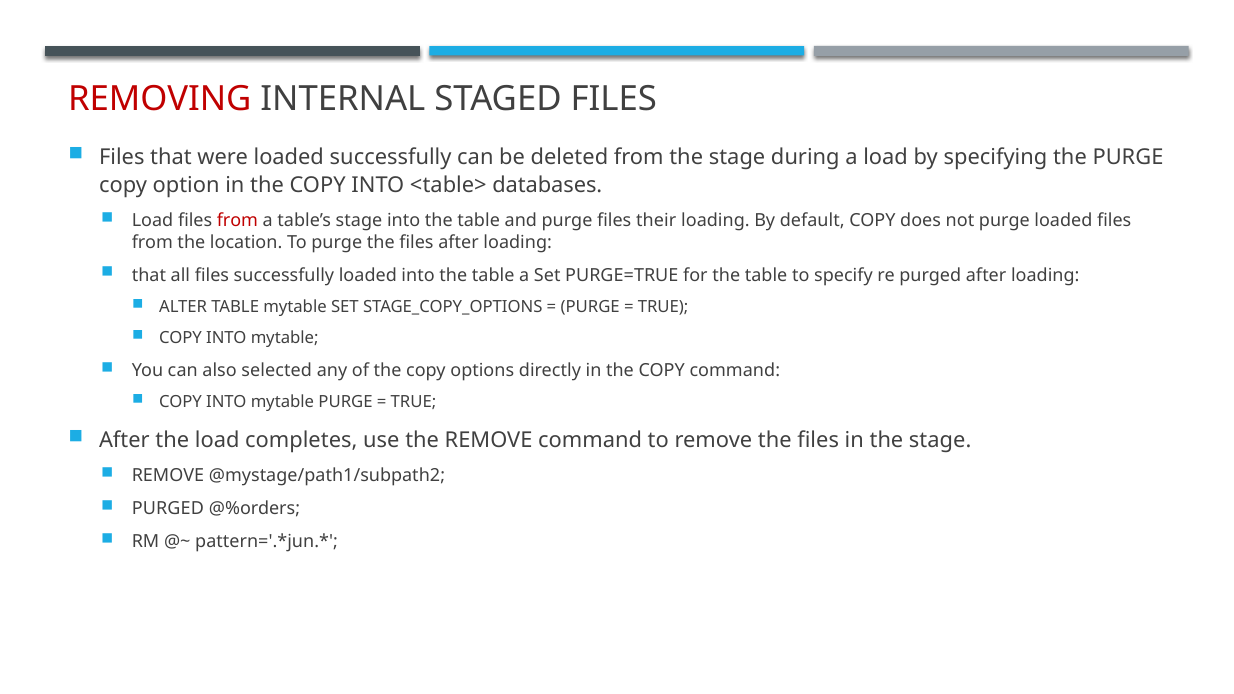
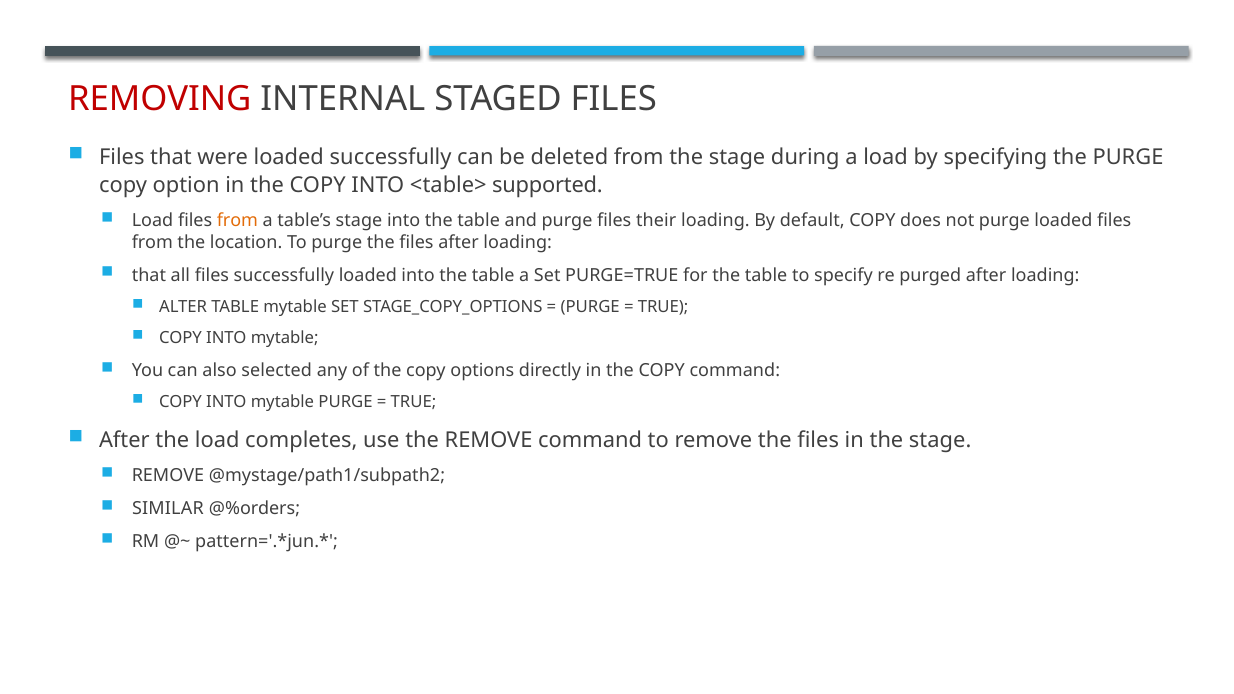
databases: databases -> supported (547, 186)
from colour: red -> orange (237, 221)
PURGED: PURGED -> SIMILAR (168, 509)
